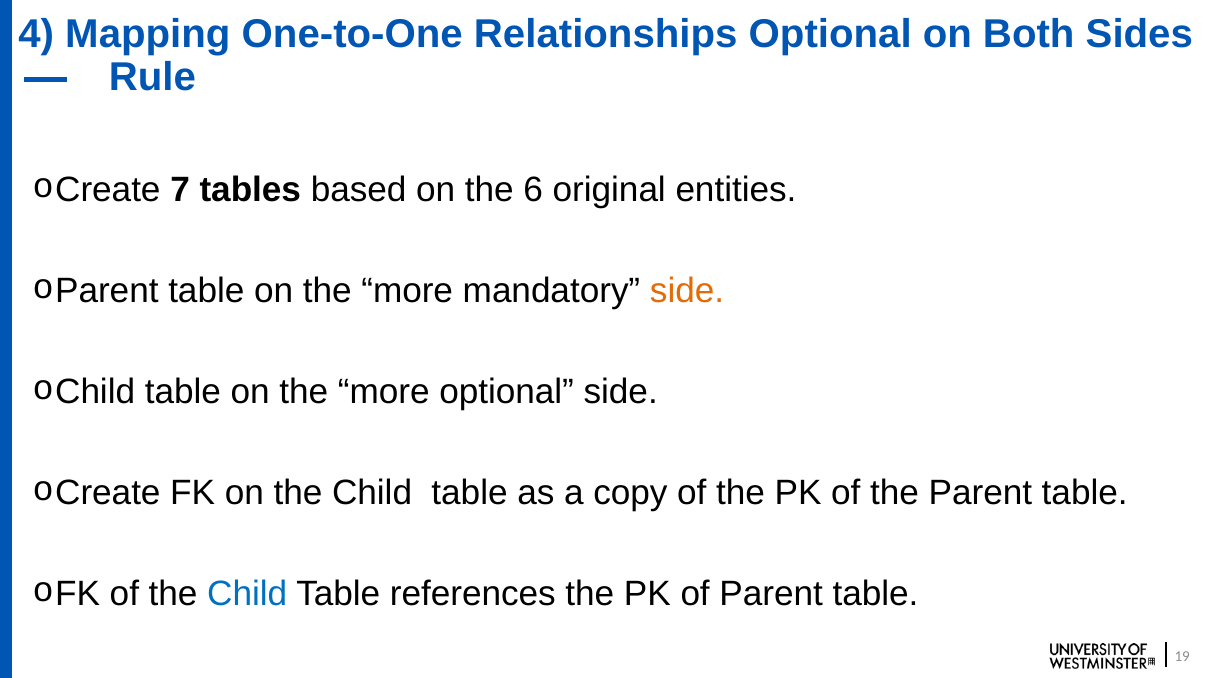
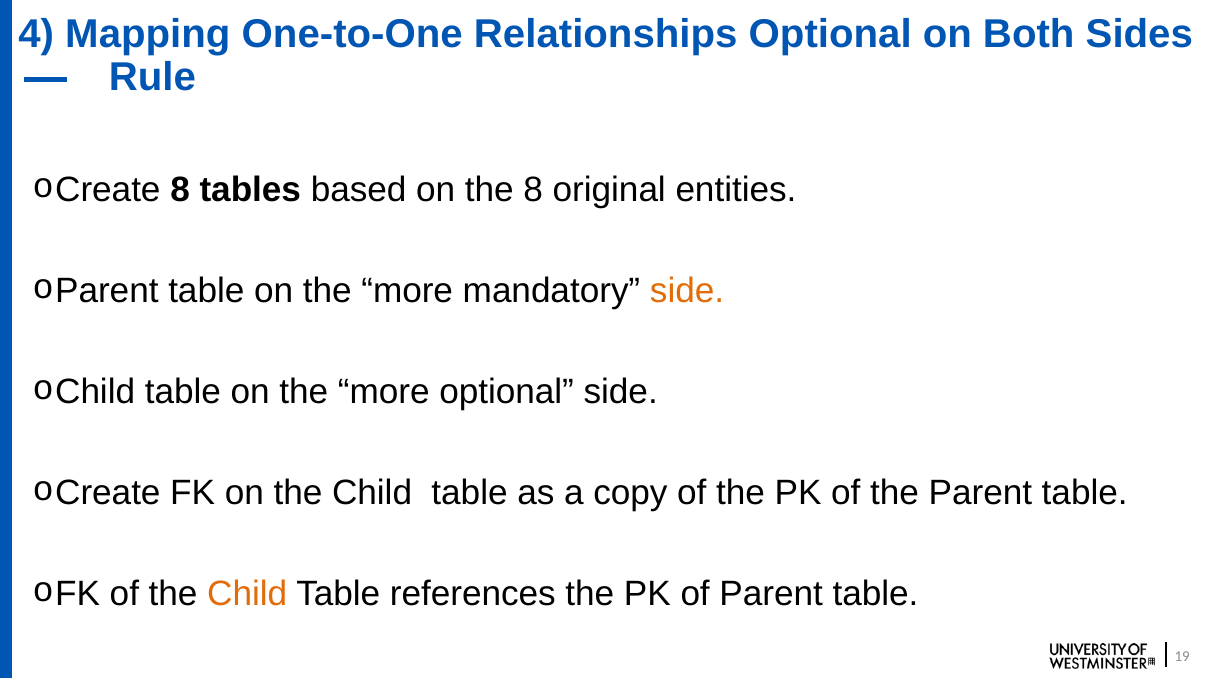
7: 7 -> 8 (180, 190)
the 6: 6 -> 8 (533, 190)
Child colour: blue -> orange (247, 594)
